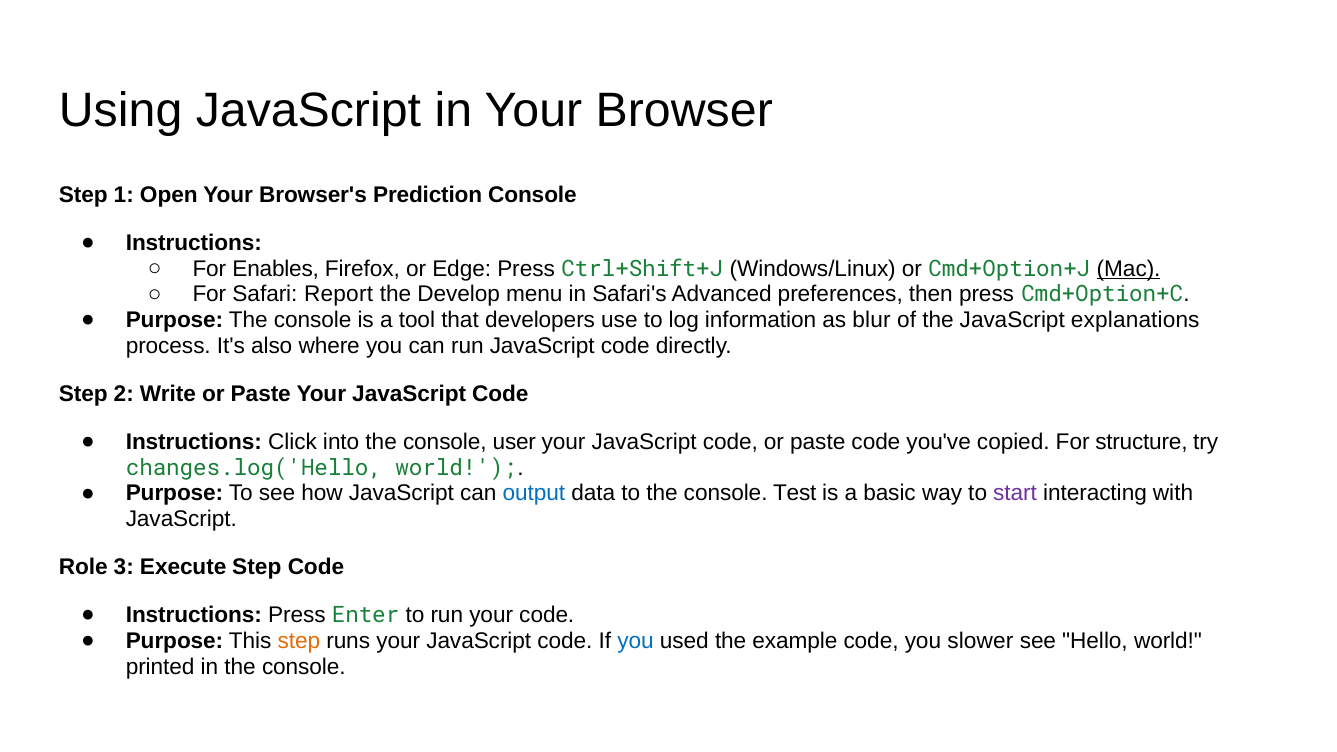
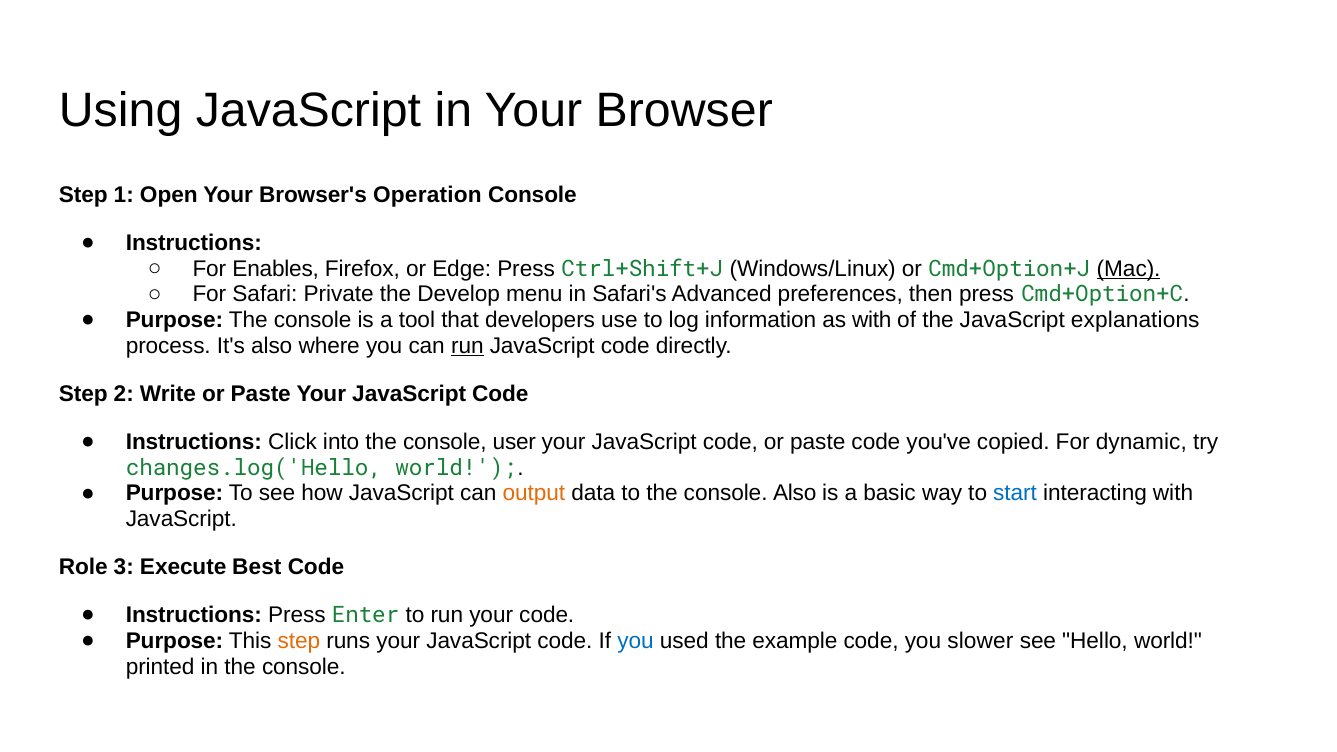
Prediction: Prediction -> Operation (427, 195)
Report: Report -> Private (339, 294)
as blur: blur -> with (872, 320)
run underline: none -> present (467, 346)
structure: structure -> dynamic (1141, 442)
output colour: blue -> orange (534, 493)
console Test: Test -> Also (795, 493)
start colour: purple -> blue (1015, 493)
Execute Step: Step -> Best (257, 567)
